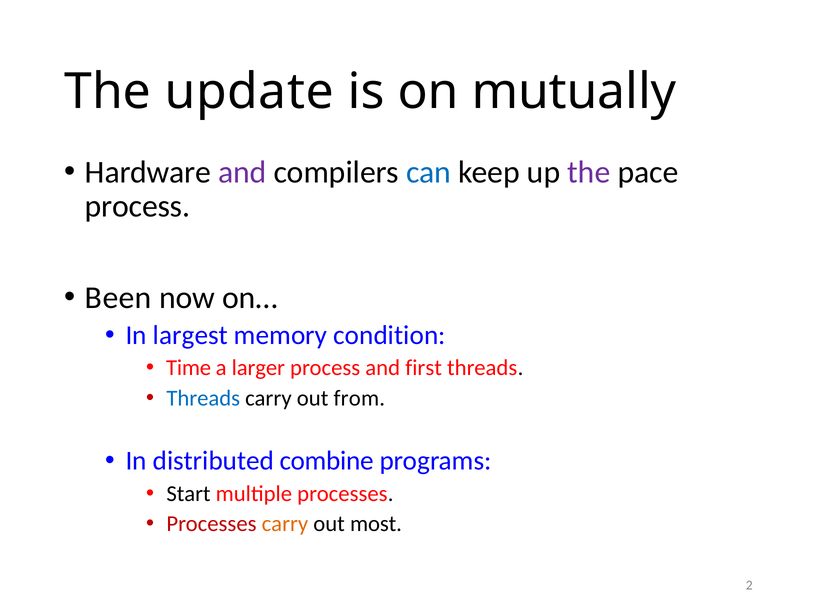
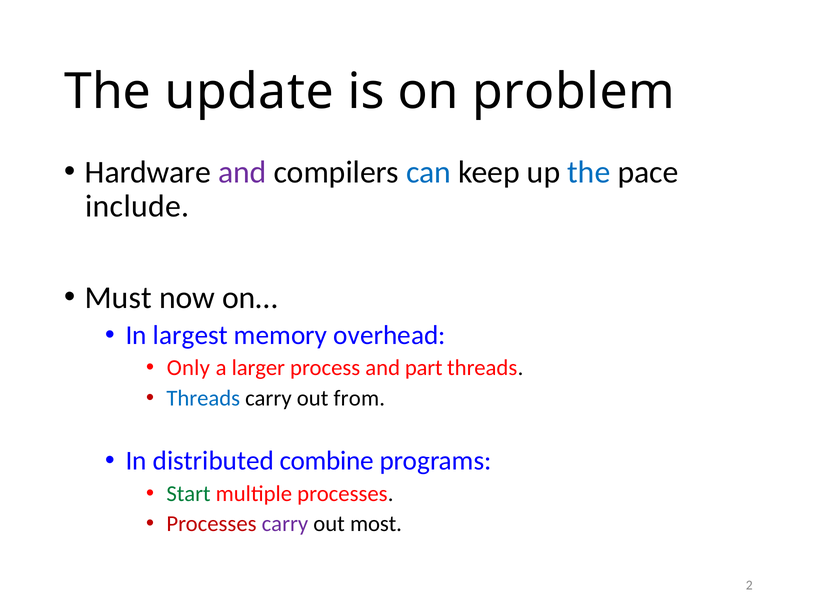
mutually: mutually -> problem (574, 92)
the colour: purple -> blue (589, 172)
process: process -> include (137, 206)
Been: Been -> Must (118, 297)
condition: condition -> overhead (390, 335)
Time: Time -> Only (188, 368)
first: first -> part (424, 368)
Start colour: black -> green (189, 493)
carry colour: orange -> purple (285, 524)
